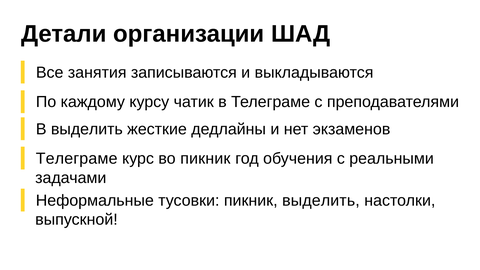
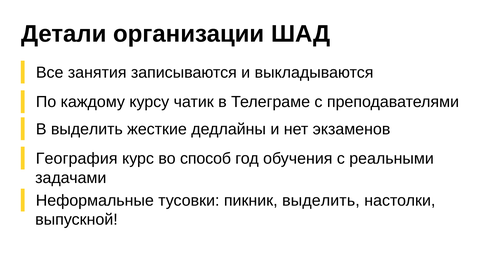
Телеграме: Телеграме -> География (77, 159)
во пикник: пикник -> способ (206, 159)
